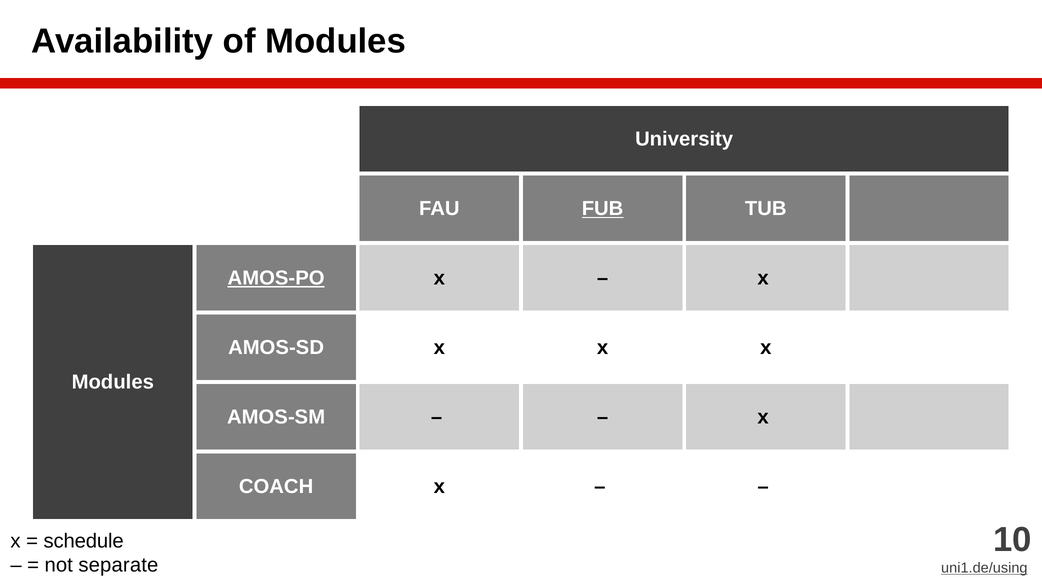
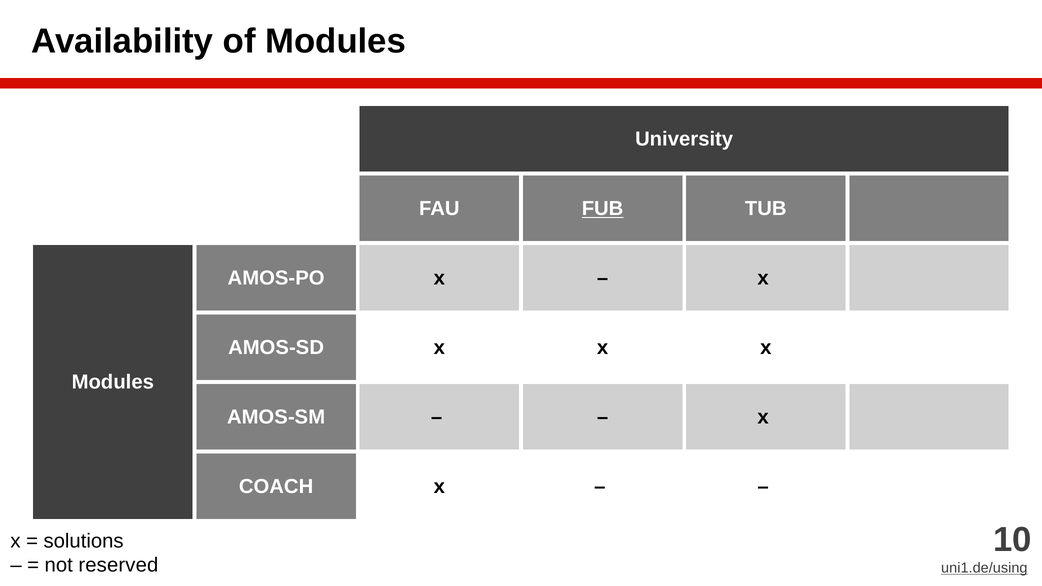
AMOS-PO underline: present -> none (276, 278)
schedule: schedule -> solutions (84, 541)
separate: separate -> reserved (118, 565)
